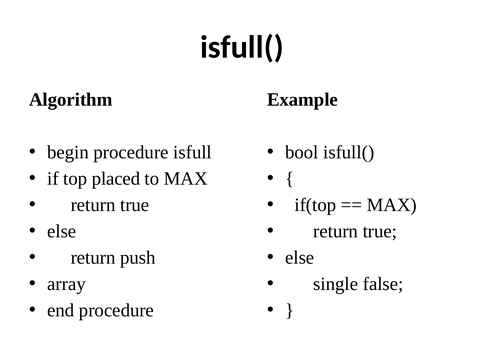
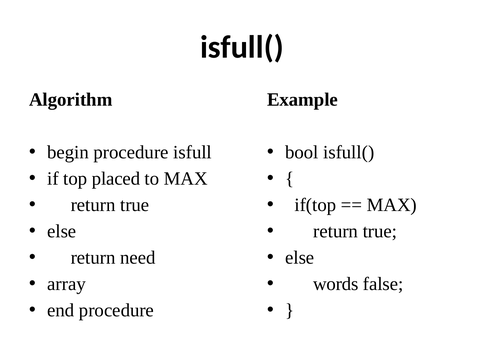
push: push -> need (138, 258)
single: single -> words (336, 284)
